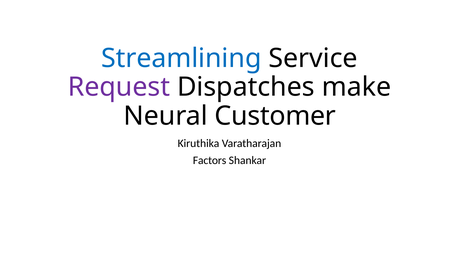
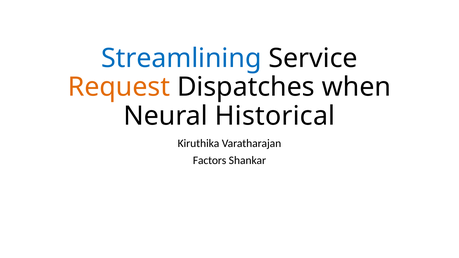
Request colour: purple -> orange (119, 87)
make: make -> when (356, 87)
Customer: Customer -> Historical (275, 116)
